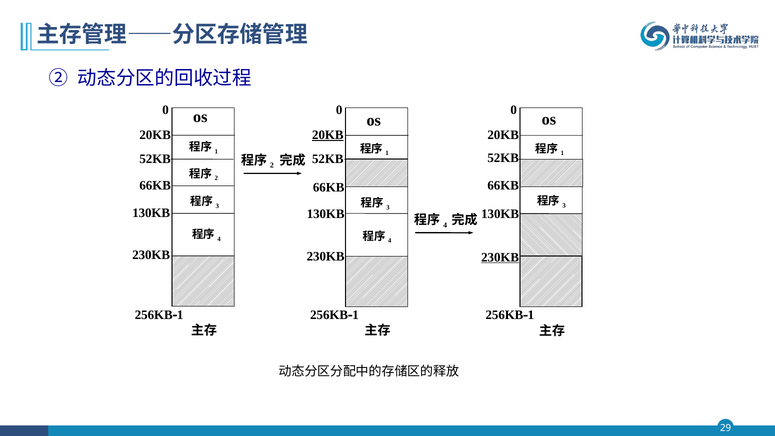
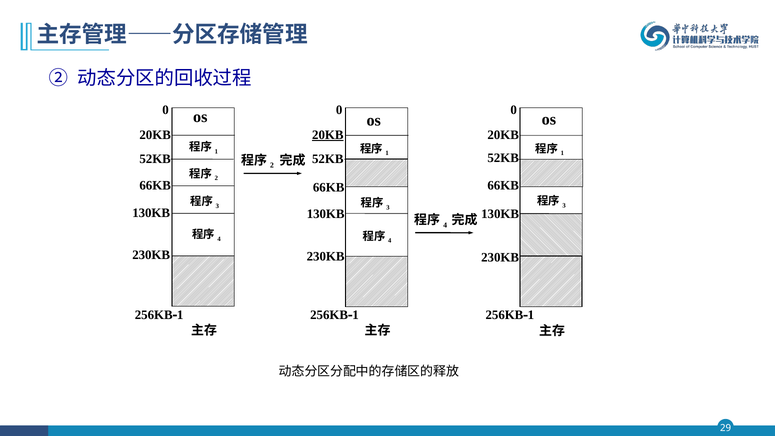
230KB underline: present -> none (500, 257)
